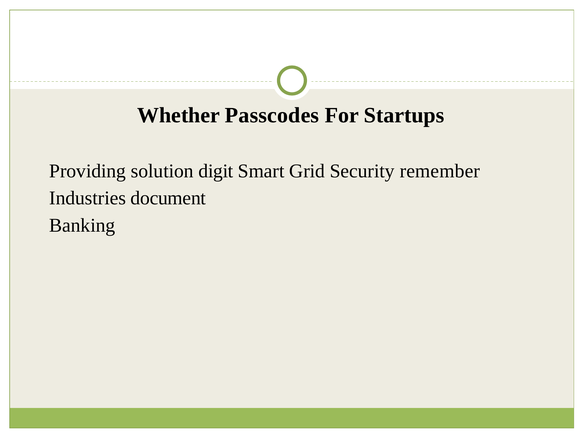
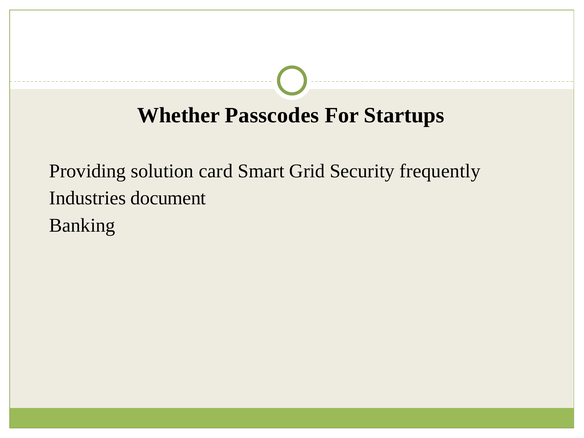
digit: digit -> card (216, 171)
remember: remember -> frequently (440, 171)
